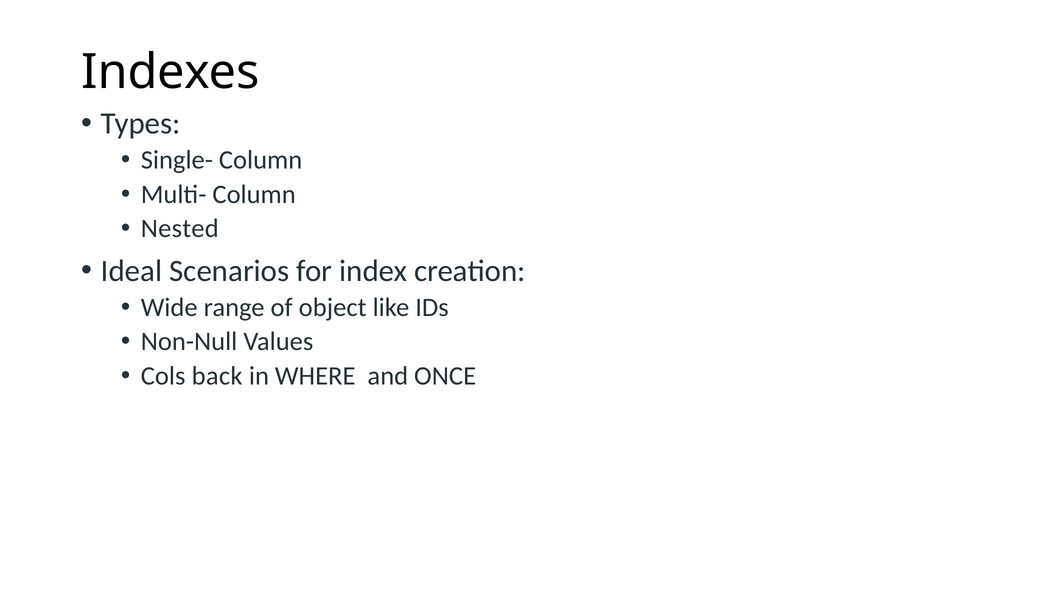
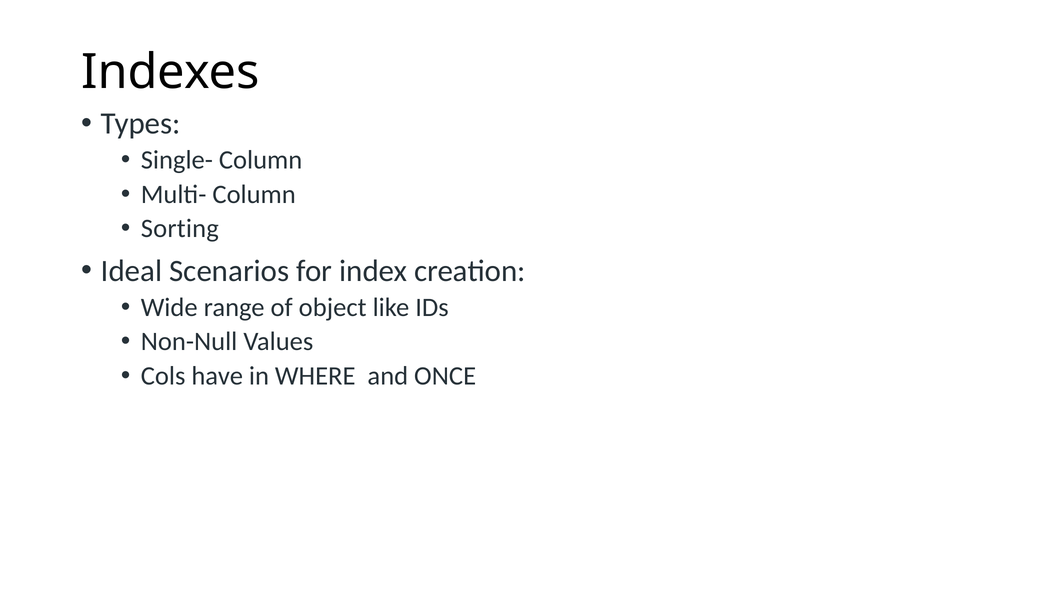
Nested: Nested -> Sorting (180, 229)
back: back -> have (217, 376)
